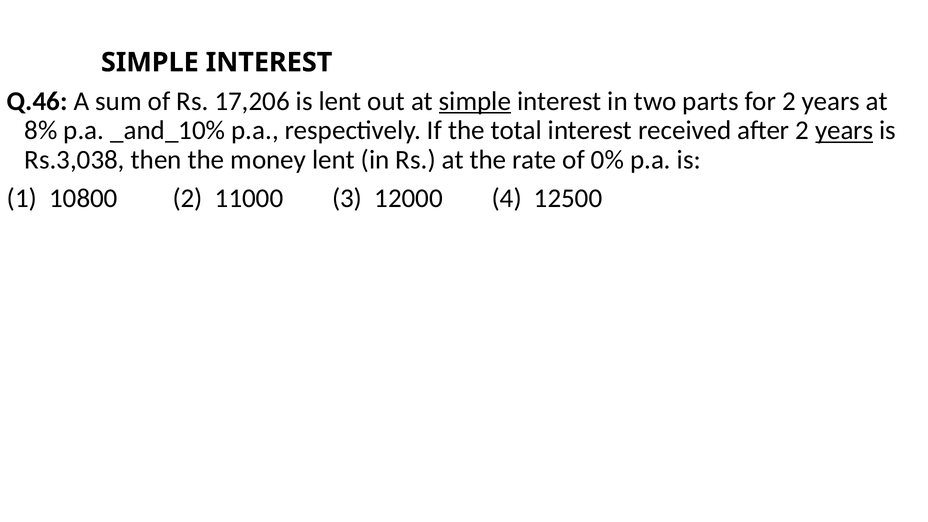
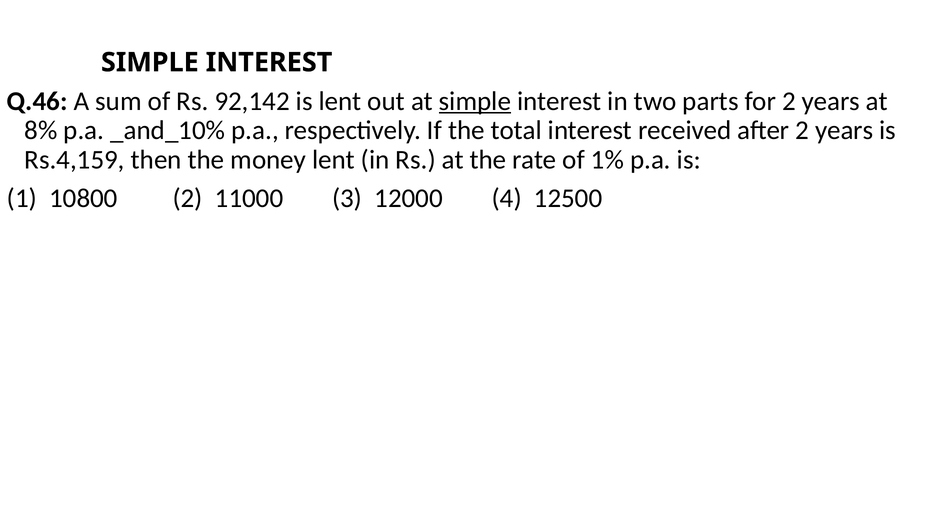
17,206: 17,206 -> 92,142 (252, 101)
years underline: present -> none (844, 130)
Rs.3,038: Rs.3,038 -> Rs.4,159 (74, 160)
0%: 0% -> 1% (607, 160)
